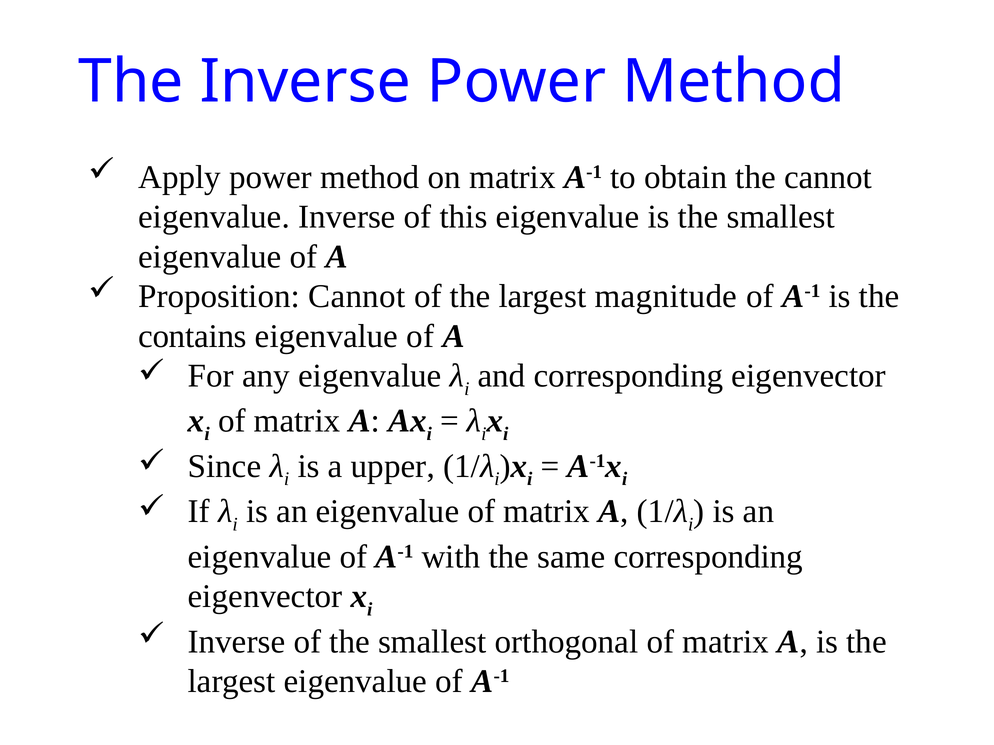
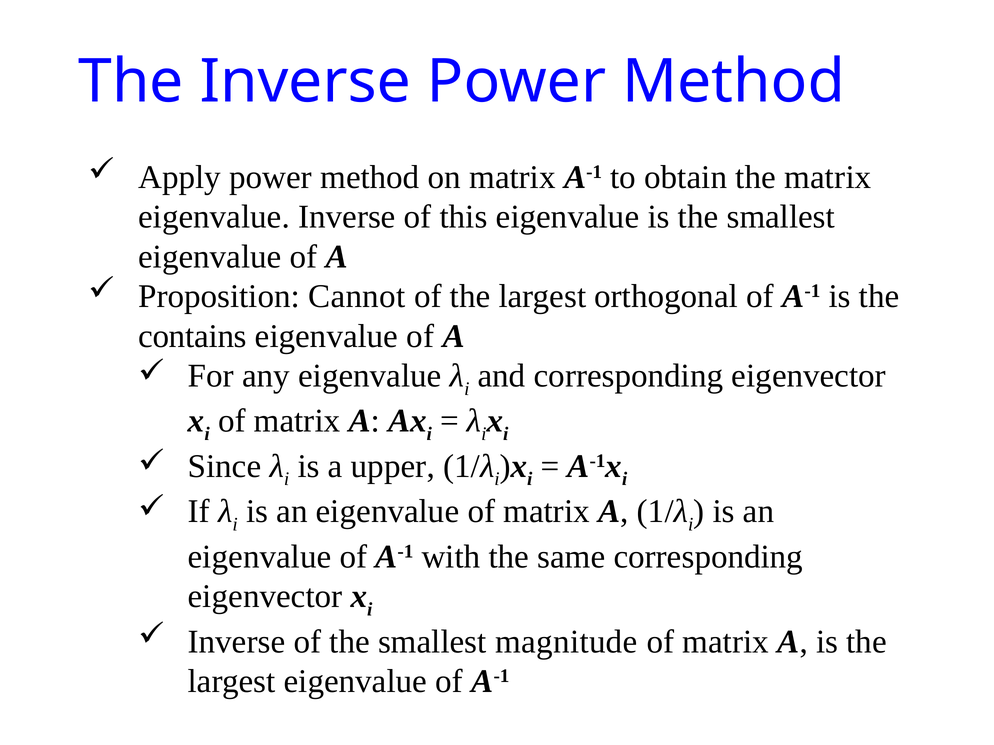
the cannot: cannot -> matrix (828, 177)
magnitude: magnitude -> orthogonal (666, 297)
orthogonal: orthogonal -> magnitude (566, 642)
